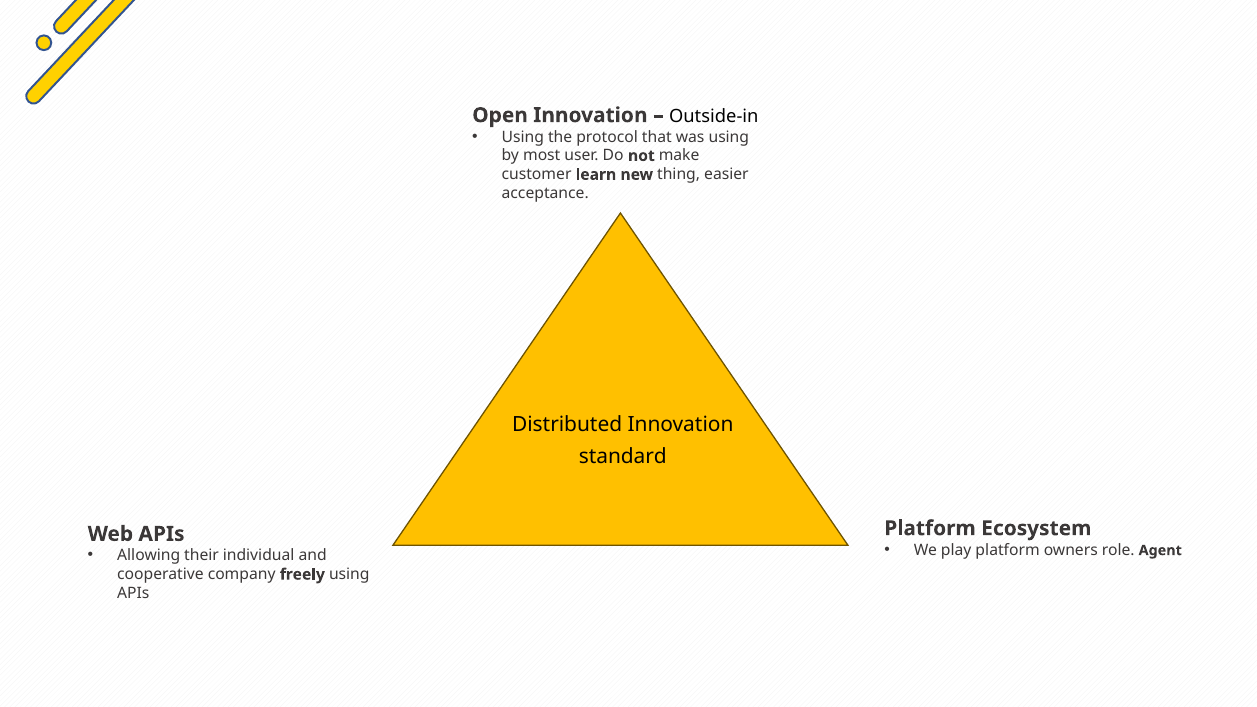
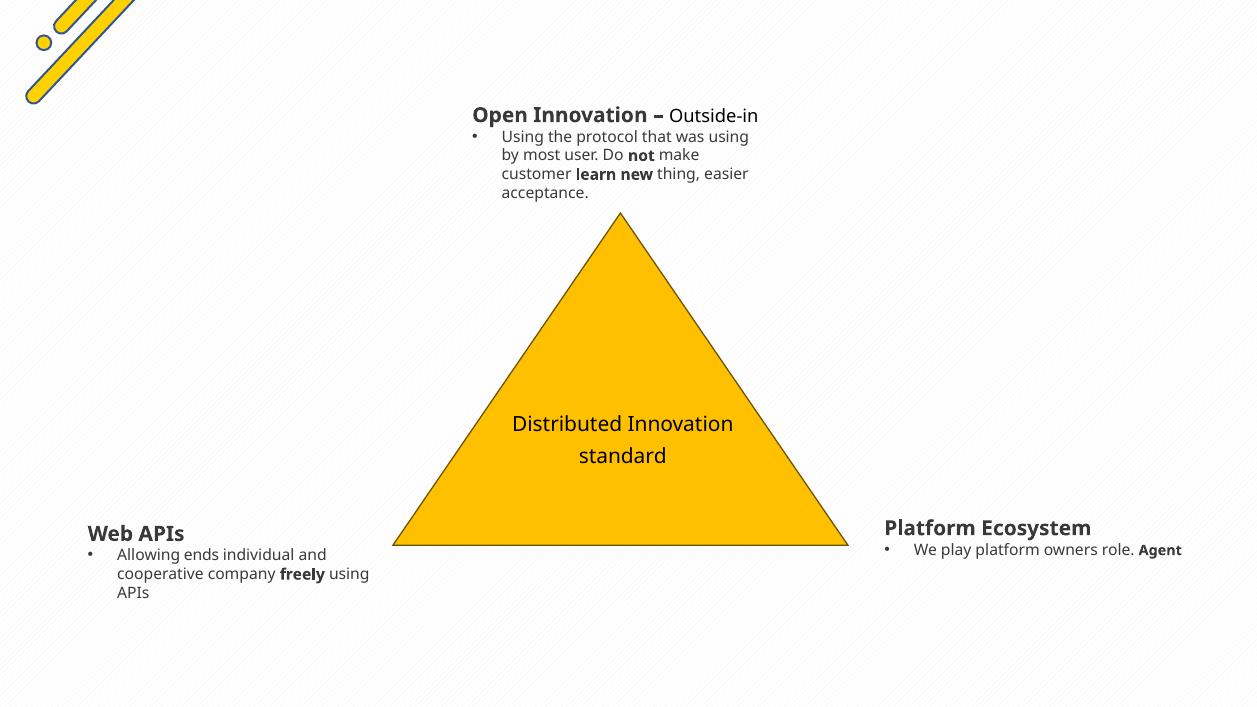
their: their -> ends (202, 556)
